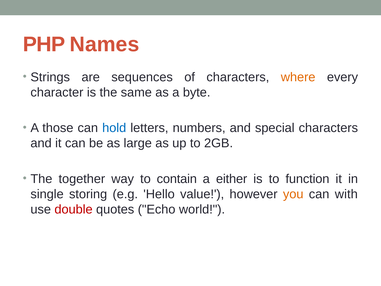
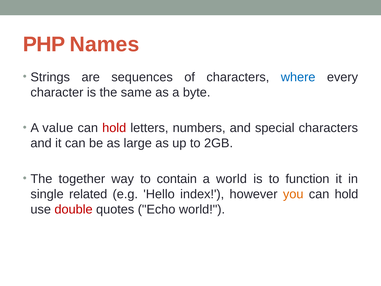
where colour: orange -> blue (298, 77)
those: those -> value (58, 128)
hold colour: blue -> red (114, 128)
a either: either -> world (232, 179)
storing: storing -> related (88, 194)
value: value -> index (202, 194)
with: with -> hold (346, 194)
